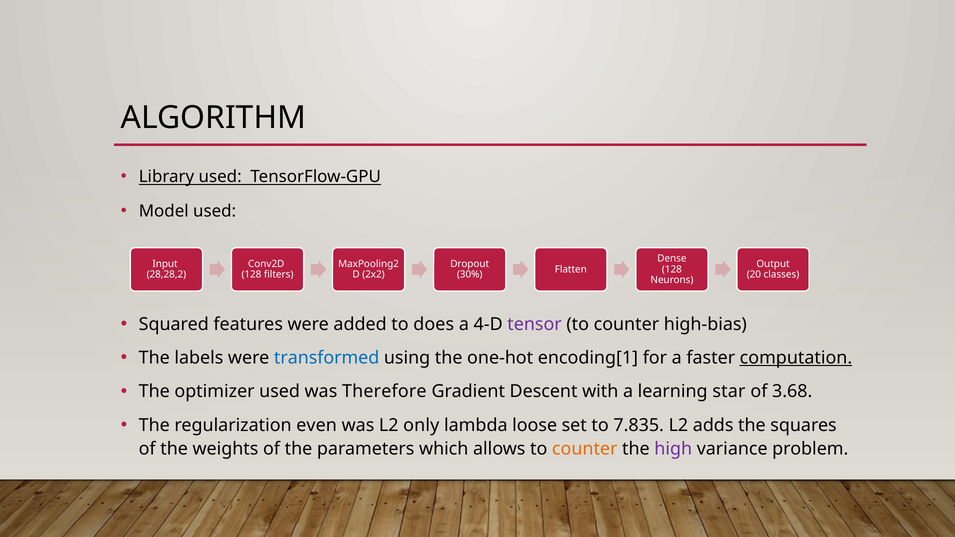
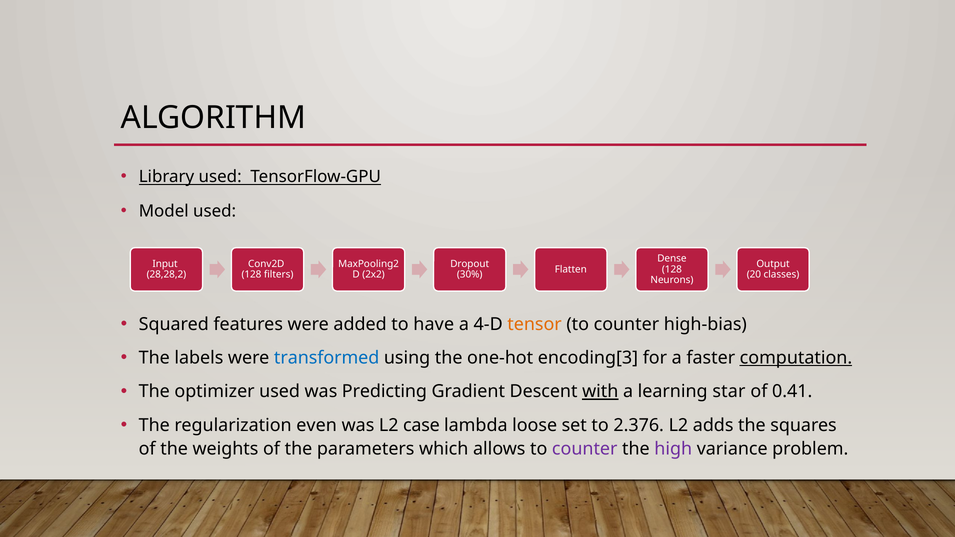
does: does -> have (434, 325)
tensor colour: purple -> orange (535, 325)
encoding[1: encoding[1 -> encoding[3 (588, 358)
Therefore: Therefore -> Predicting (384, 392)
with underline: none -> present (600, 392)
3.68: 3.68 -> 0.41 (792, 392)
only: only -> case (421, 425)
7.835: 7.835 -> 2.376 (639, 425)
counter colour: orange -> purple (585, 449)
